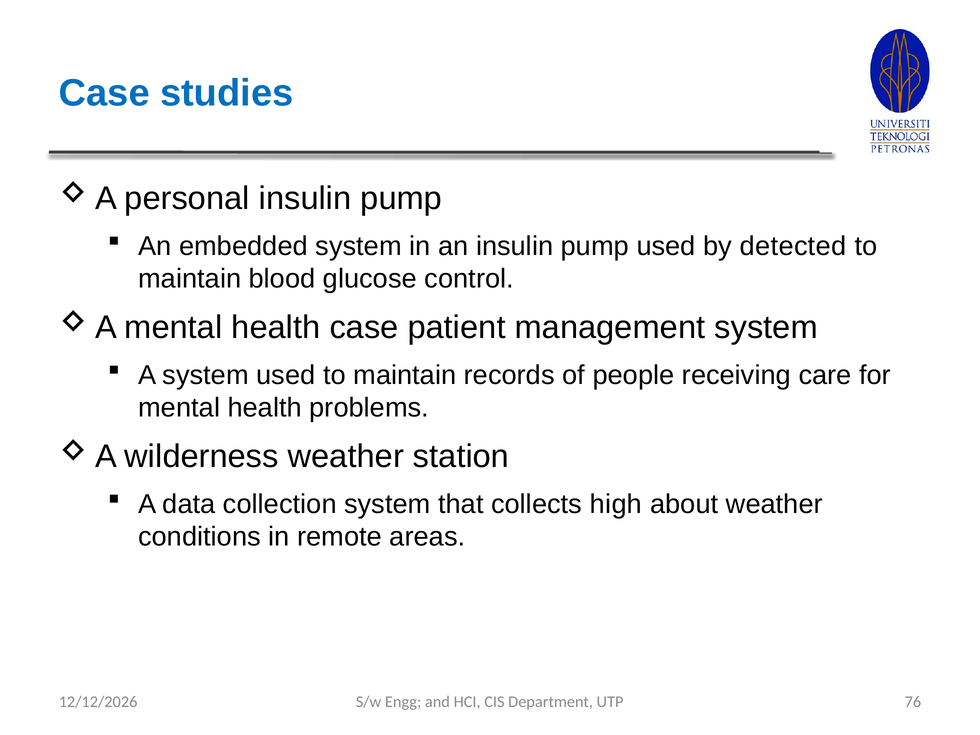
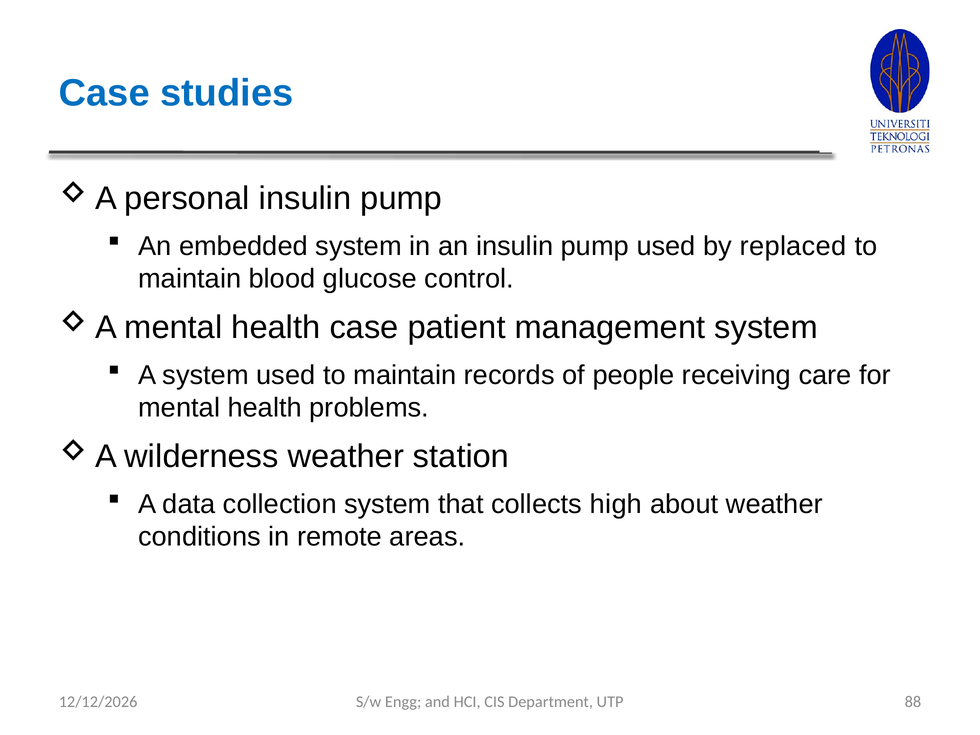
detected: detected -> replaced (793, 246)
76: 76 -> 88 (913, 702)
